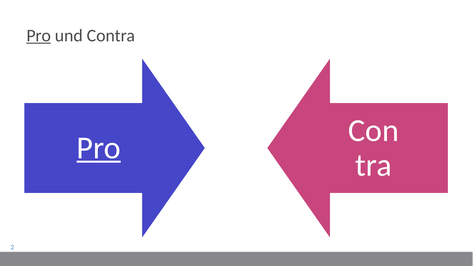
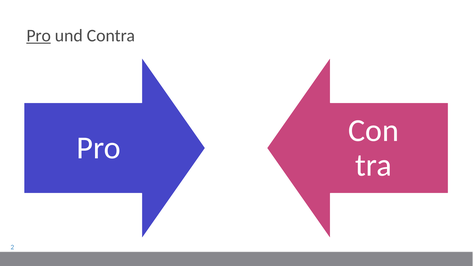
Pro underline: present -> none (99, 148)
